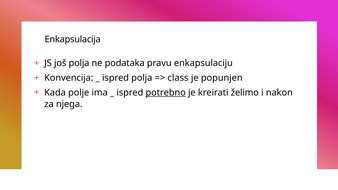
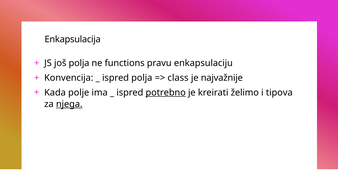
podataka: podataka -> functions (125, 63)
popunjen: popunjen -> najvažnije (222, 78)
nakon: nakon -> tipova (279, 93)
njega underline: none -> present (69, 104)
